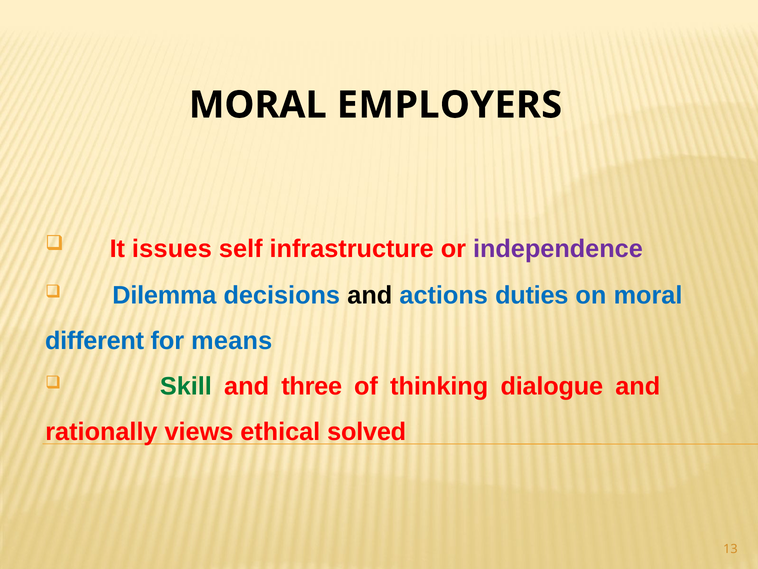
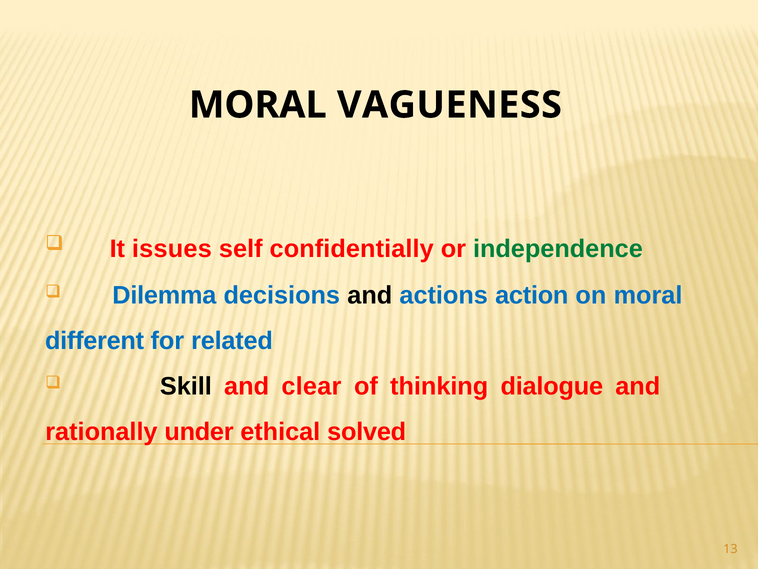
EMPLOYERS: EMPLOYERS -> VAGUENESS (449, 105)
infrastructure: infrastructure -> confidentially (352, 249)
independence colour: purple -> green (558, 249)
duties: duties -> action (532, 295)
means: means -> related (232, 340)
Skill colour: green -> black (186, 386)
three: three -> clear (311, 386)
views: views -> under (199, 431)
